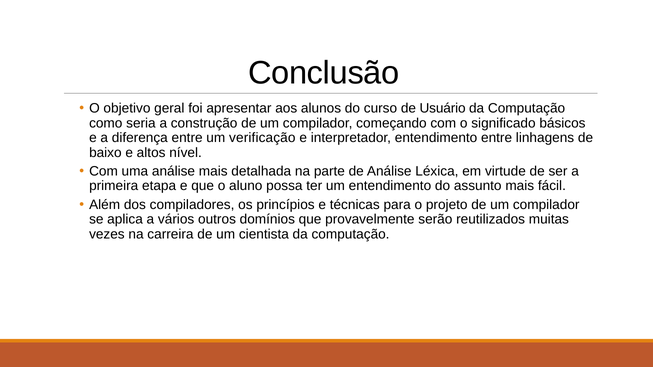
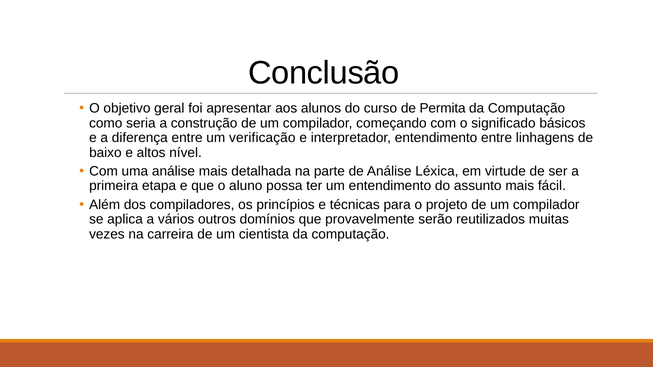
Usuário: Usuário -> Permita (443, 109)
